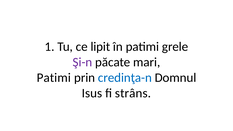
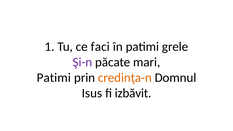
lipit: lipit -> faci (100, 47)
credinţa-n colour: blue -> orange (125, 78)
strâns: strâns -> izbăvit (133, 93)
